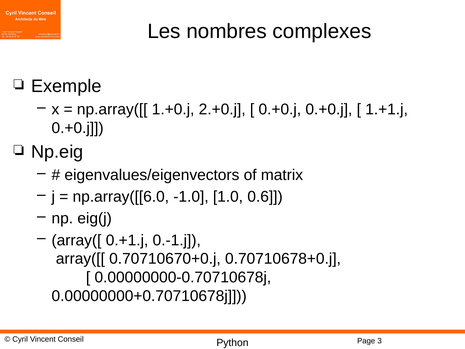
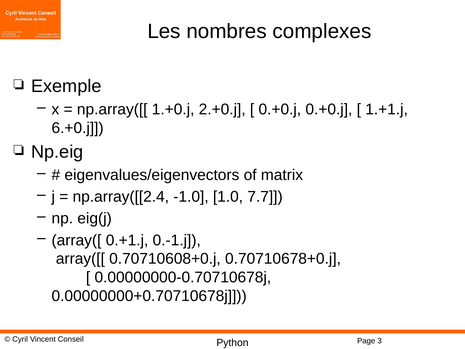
0.+0.j: 0.+0.j -> 6.+0.j (78, 128)
np.array([[6.0: np.array([[6.0 -> np.array([[2.4 (121, 197)
0.6: 0.6 -> 7.7 (265, 197)
0.70710670+0.j: 0.70710670+0.j -> 0.70710608+0.j (165, 259)
